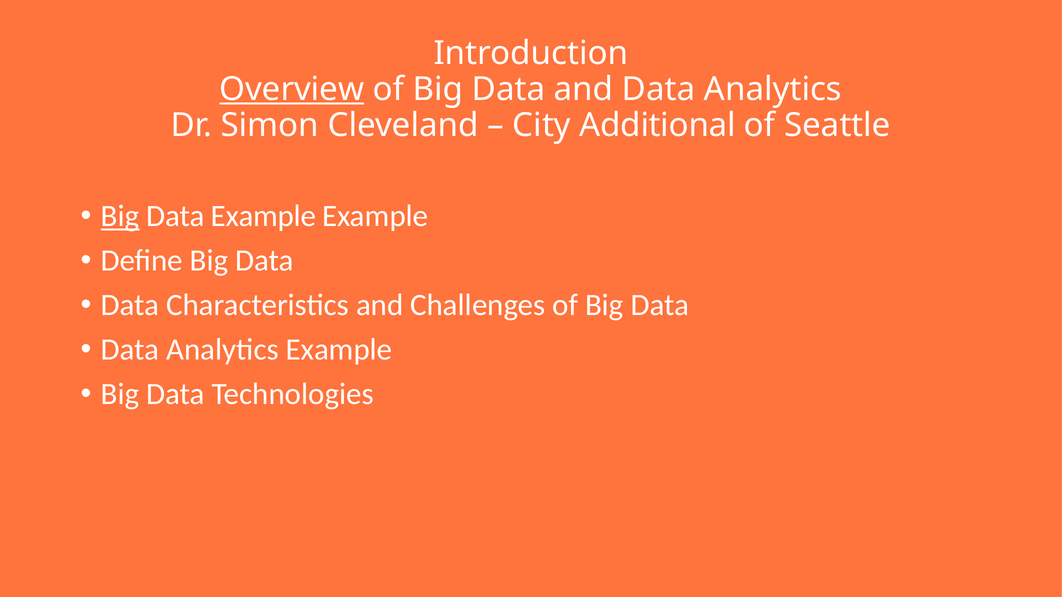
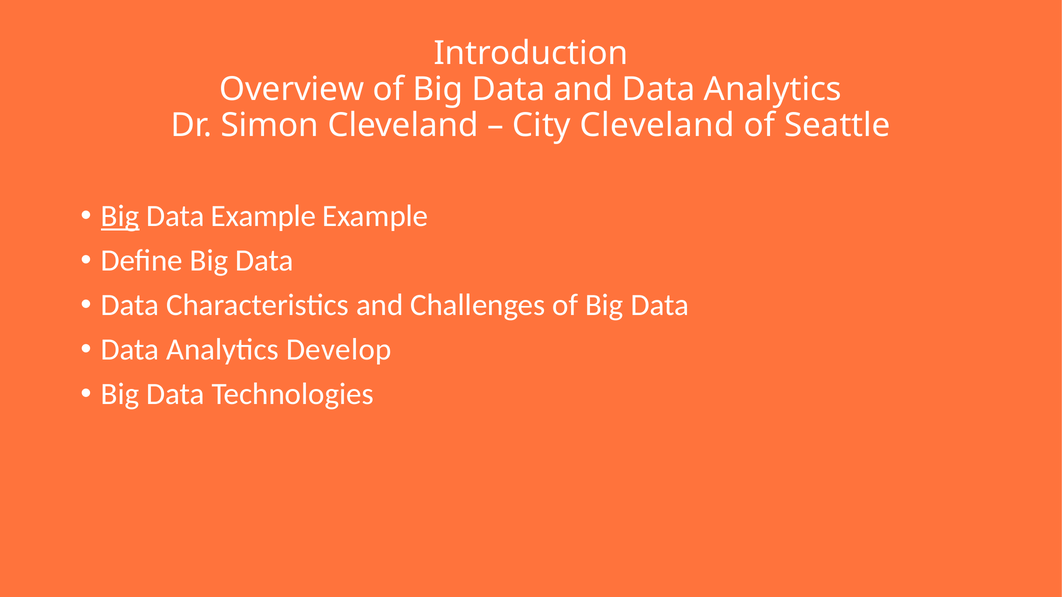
Overview underline: present -> none (292, 89)
City Additional: Additional -> Cleveland (657, 125)
Analytics Example: Example -> Develop (339, 350)
